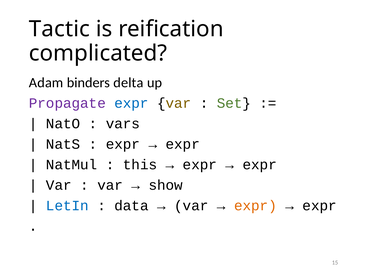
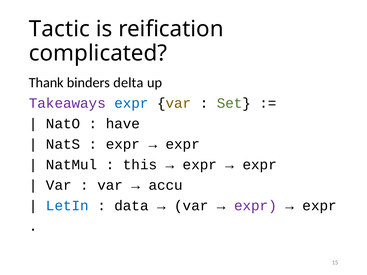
Adam: Adam -> Thank (46, 83)
Propagate: Propagate -> Takeaways (67, 103)
vars: vars -> have (123, 124)
show: show -> accu (166, 185)
expr colour: orange -> purple (255, 206)
